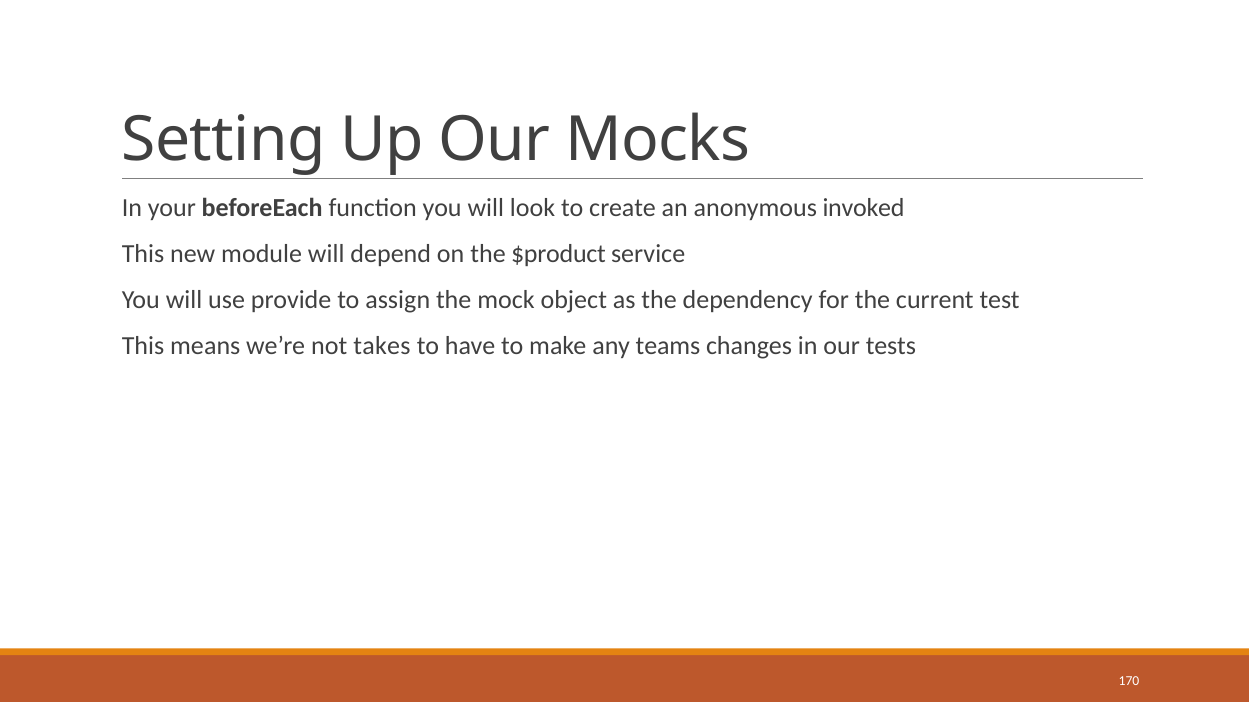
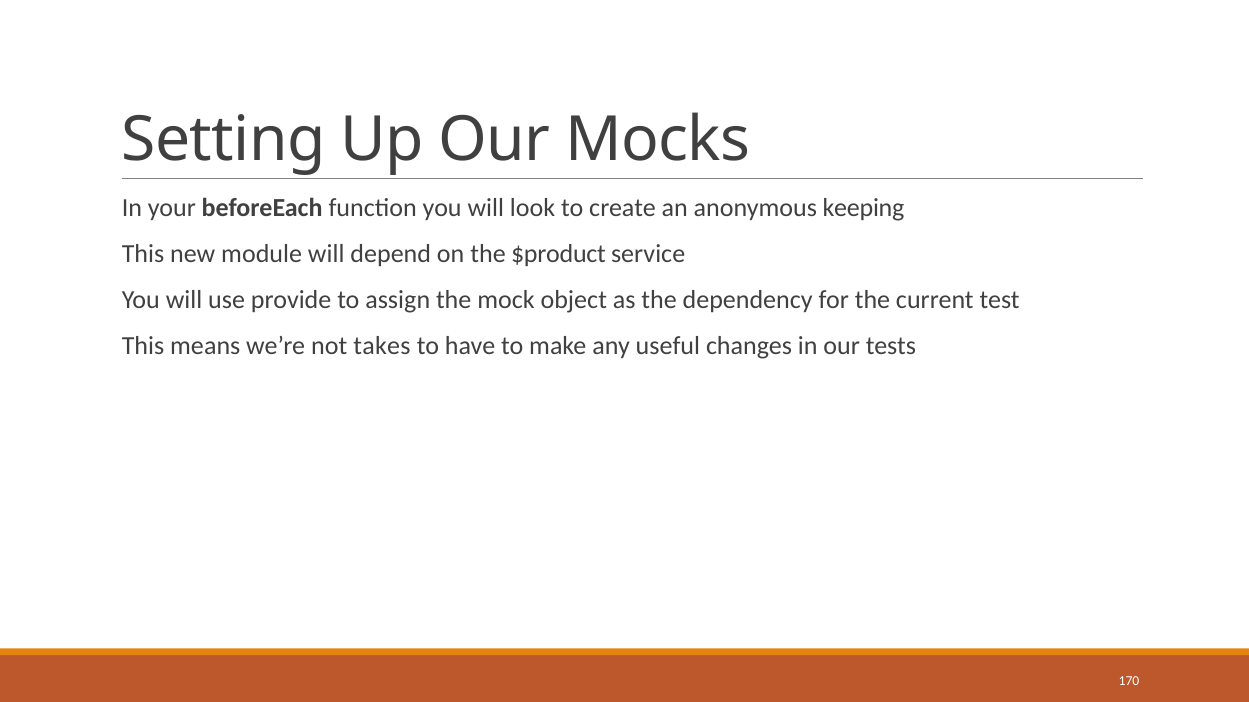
invoked: invoked -> keeping (864, 208)
teams: teams -> useful (668, 347)
